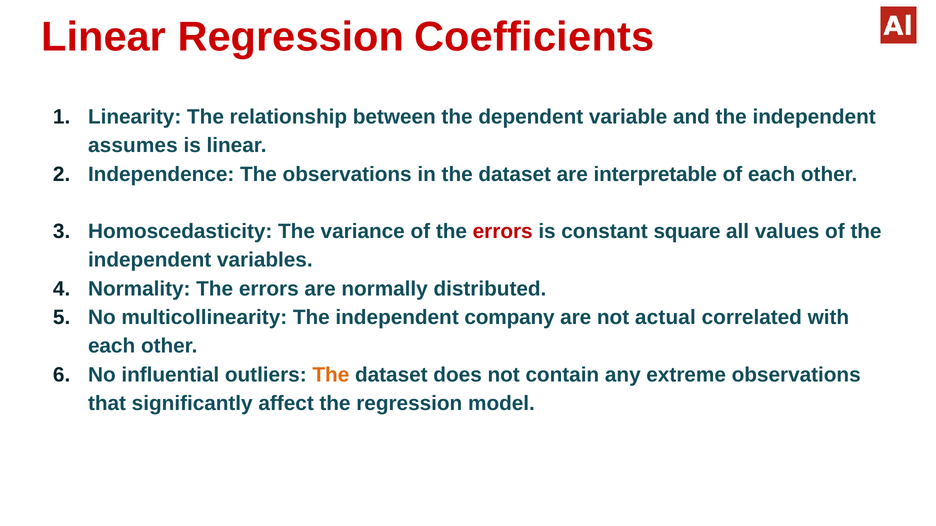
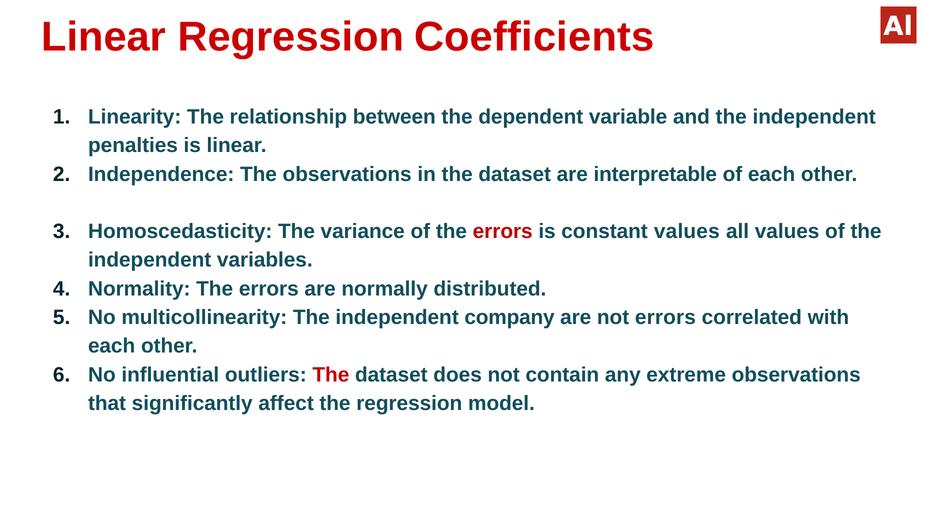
assumes: assumes -> penalties (133, 146)
constant square: square -> values (687, 232)
not actual: actual -> errors (665, 318)
The colour: orange -> red (331, 375)
